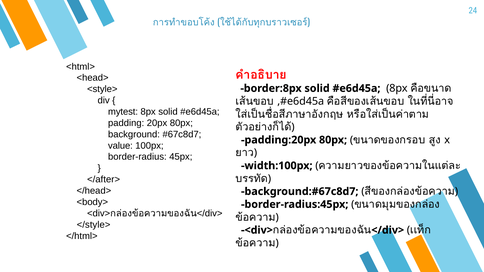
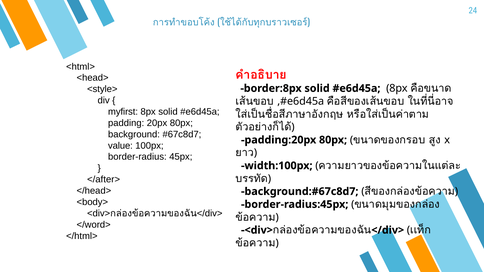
mytest: mytest -> myfirst (123, 112)
</style>: </style> -> </word> (94, 225)
